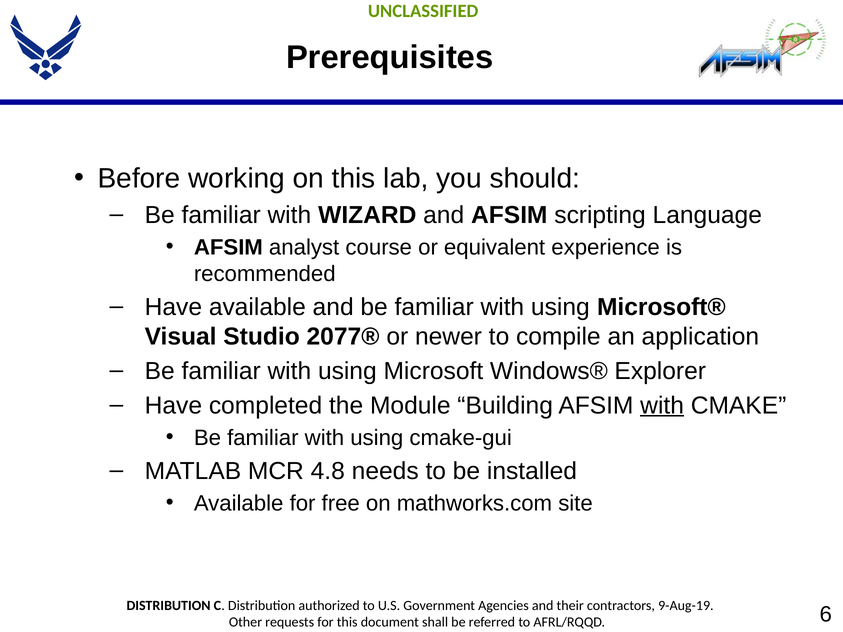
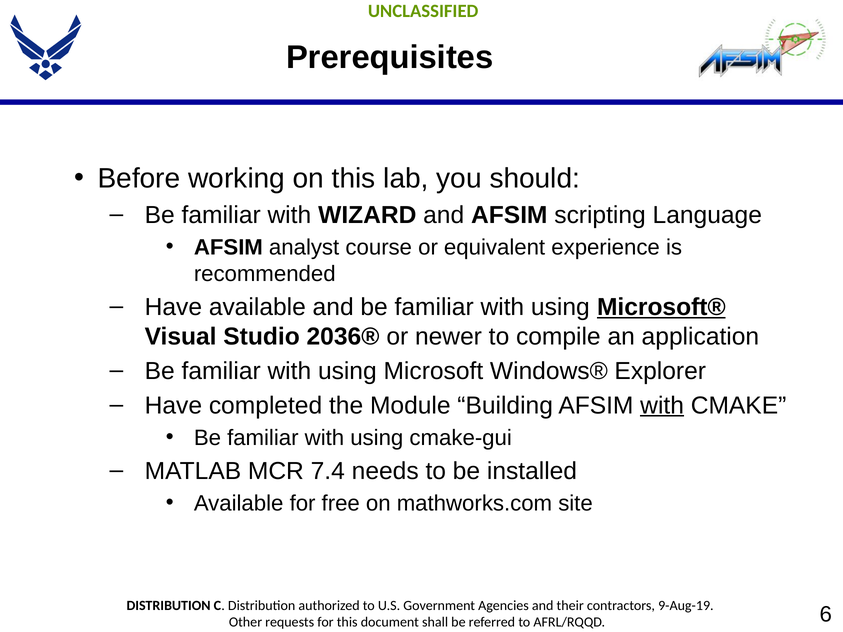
Microsoft® underline: none -> present (661, 307)
2077®: 2077® -> 2036® (343, 337)
4.8: 4.8 -> 7.4 (328, 471)
